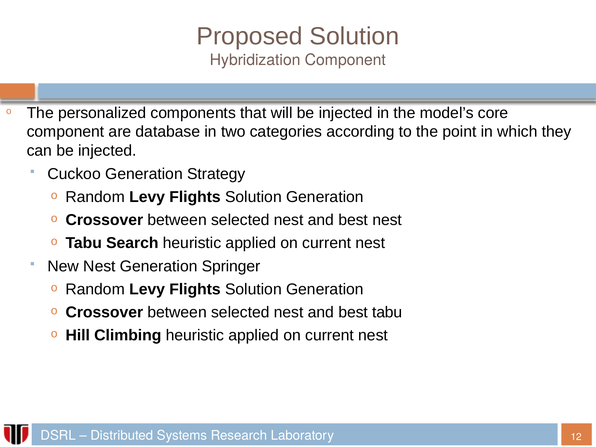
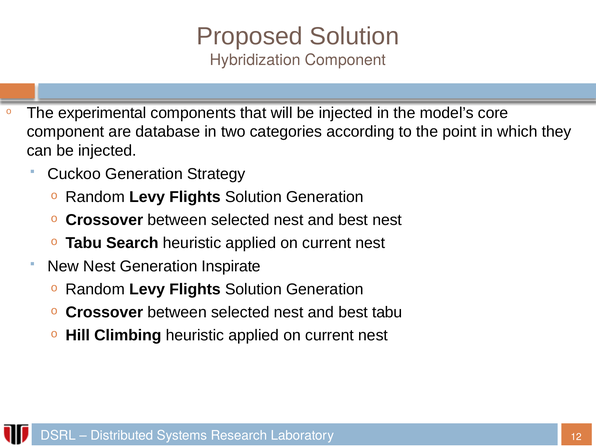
personalized: personalized -> experimental (102, 113)
Springer: Springer -> Inspirate (231, 266)
